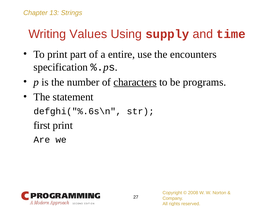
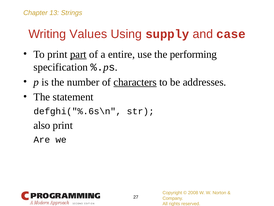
time: time -> case (231, 34)
part underline: none -> present (78, 54)
encounters: encounters -> performing (193, 54)
programs: programs -> addresses (205, 82)
first: first -> also (42, 125)
